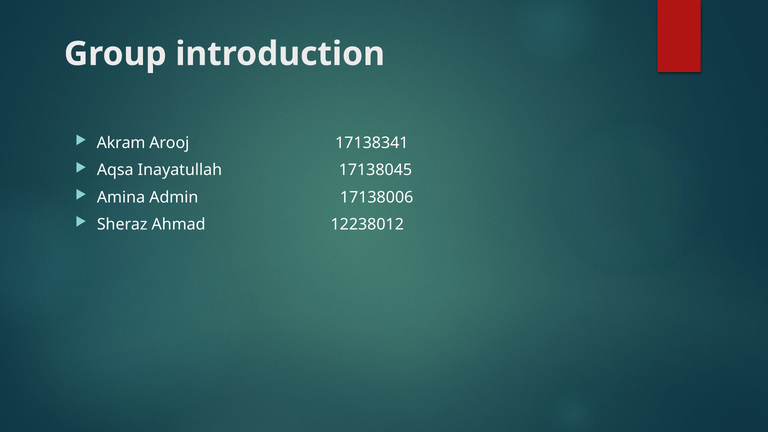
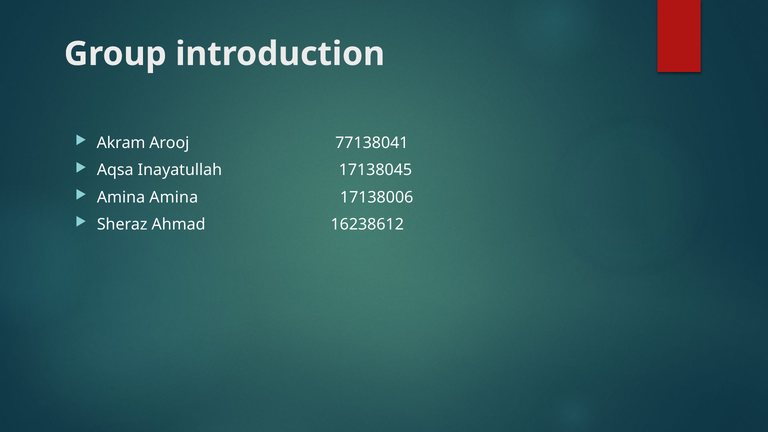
17138341: 17138341 -> 77138041 (372, 143)
Amina Admin: Admin -> Amina (174, 197)
12238012: 12238012 -> 16238612 (367, 225)
